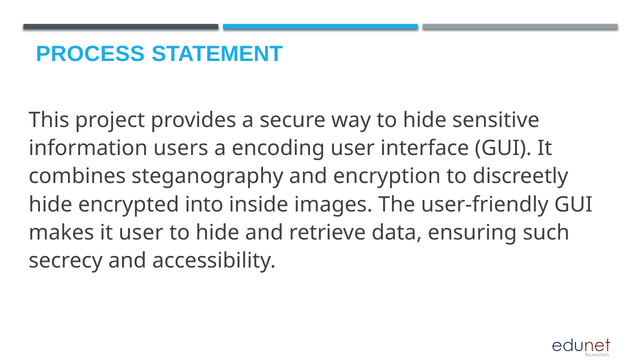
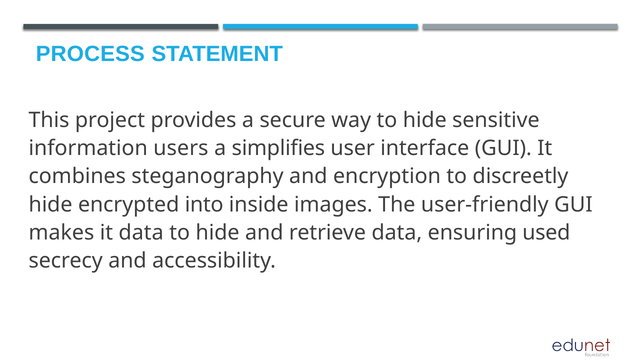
encoding: encoding -> simplifies (278, 148)
it user: user -> data (141, 233)
such: such -> used (546, 233)
